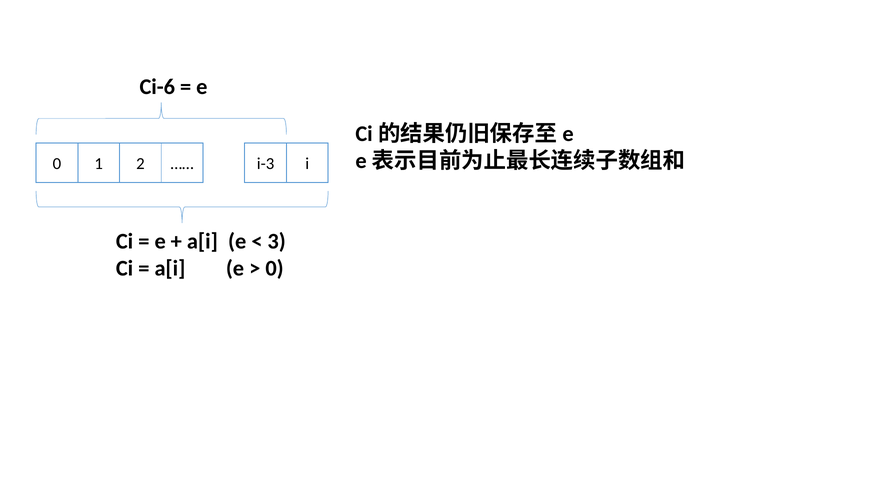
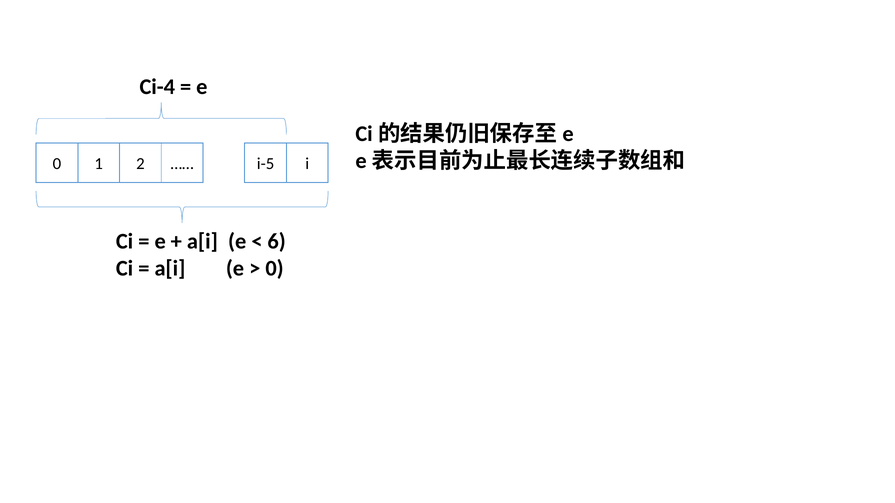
Ci-6: Ci-6 -> Ci-4 (157, 87)
i-3: i-3 -> i-5 (266, 164)
3: 3 -> 6 (277, 242)
